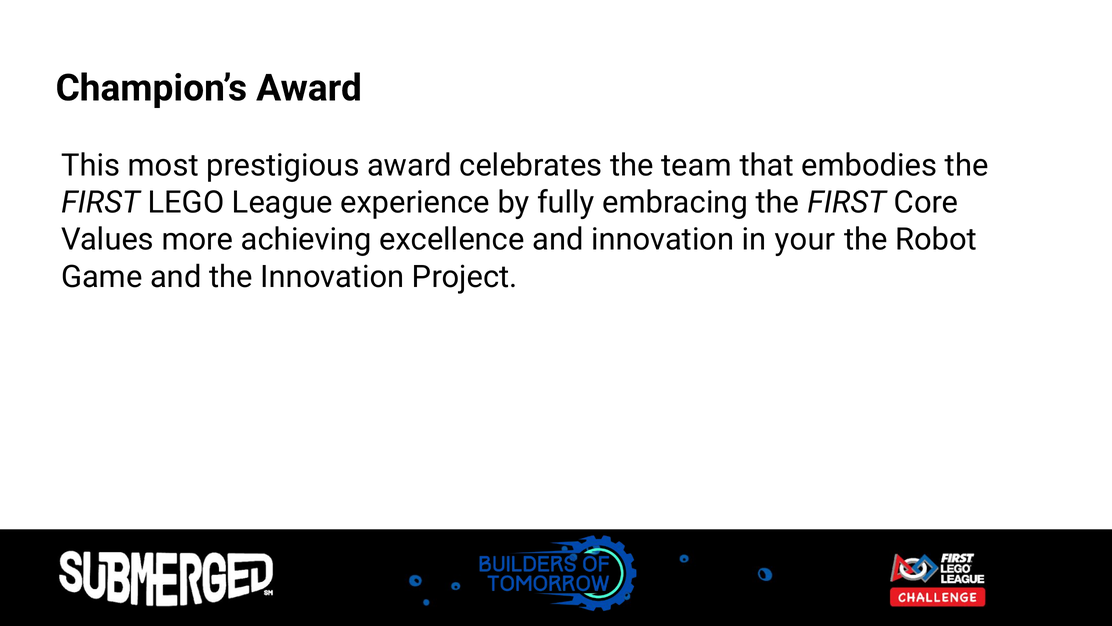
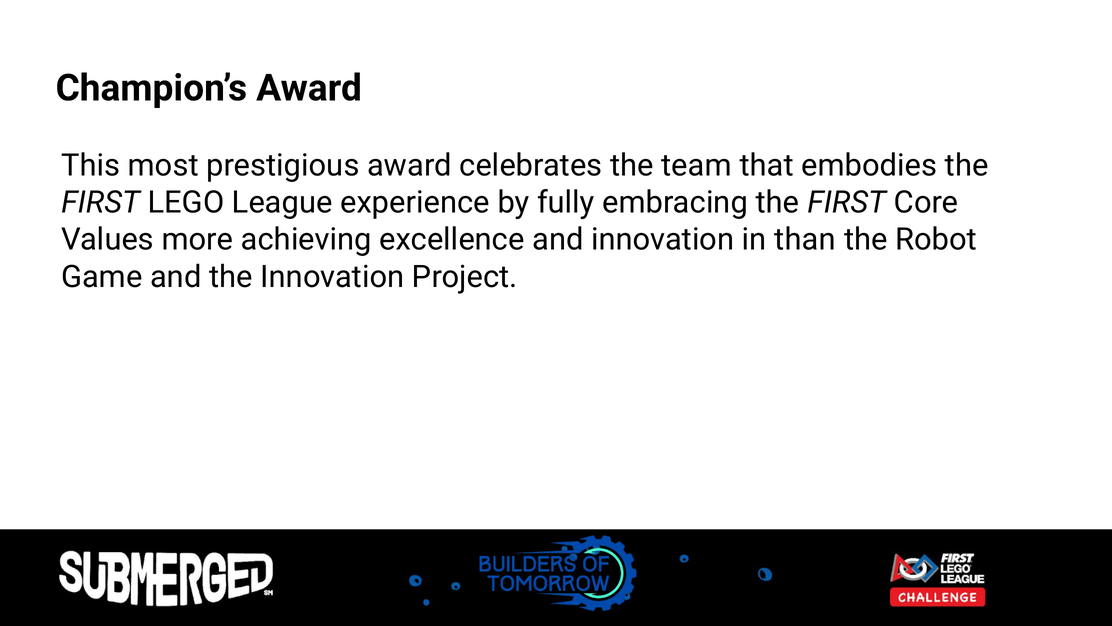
your: your -> than (805, 240)
